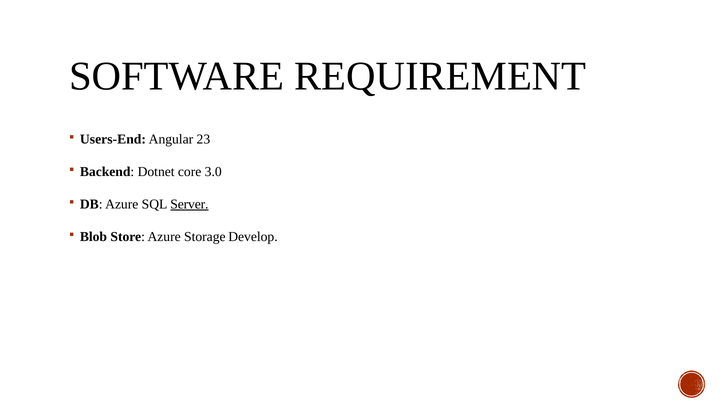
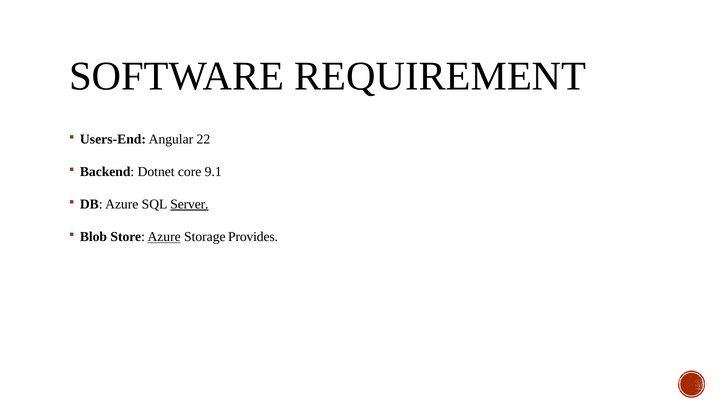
23: 23 -> 22 (203, 139)
3.0: 3.0 -> 9.1 (213, 172)
Azure underline: none -> present (164, 237)
Develop: Develop -> Provides (253, 237)
